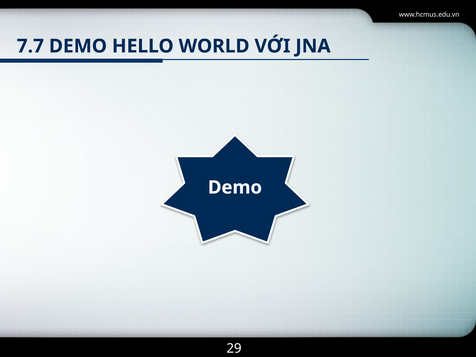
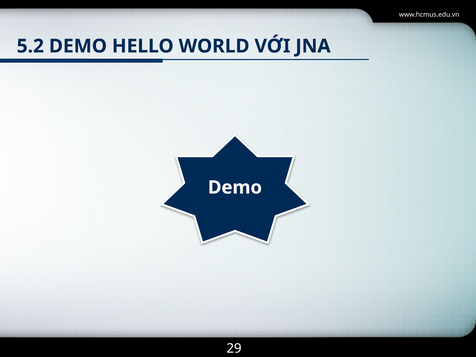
7.7: 7.7 -> 5.2 (30, 46)
